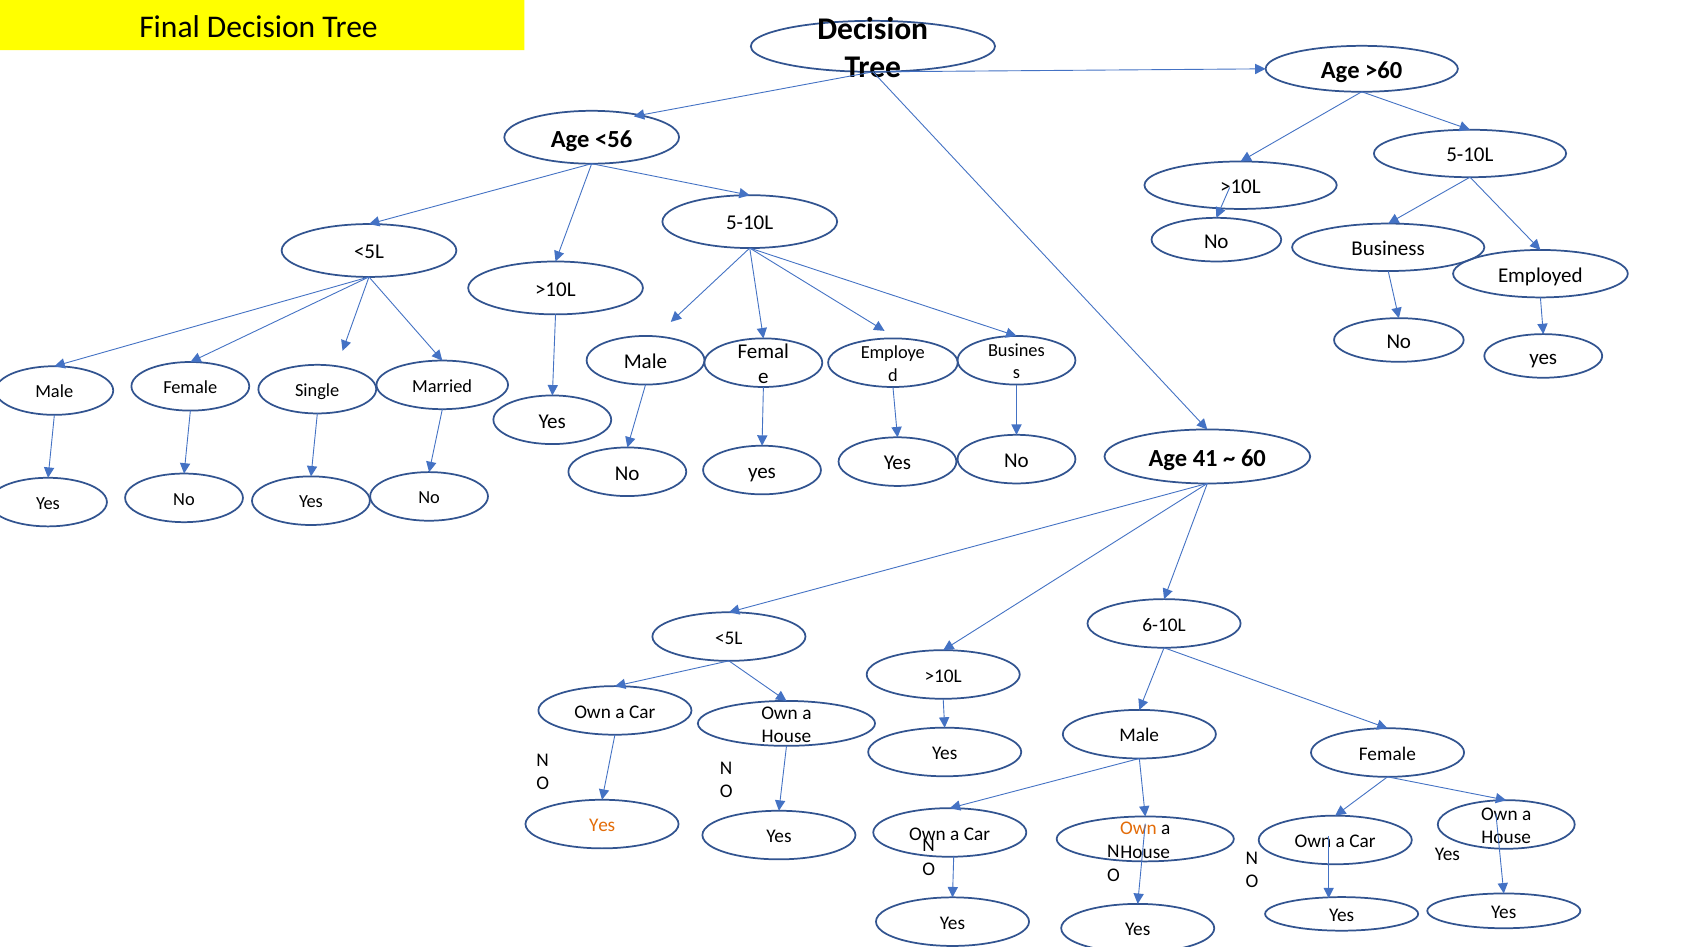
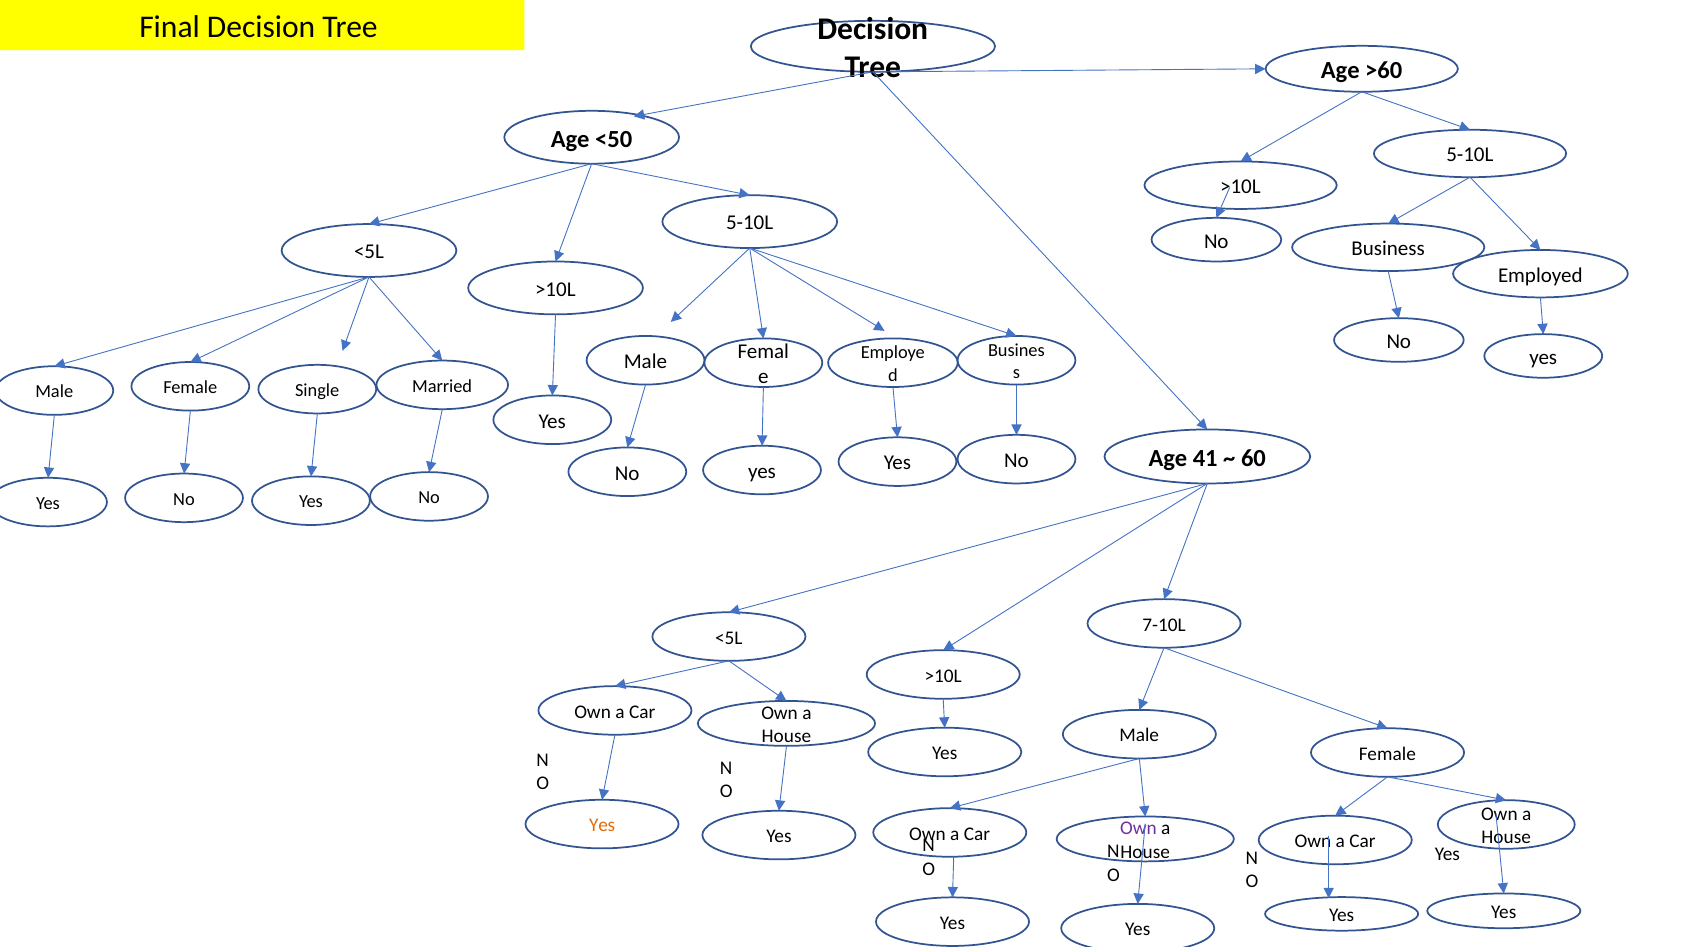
<56: <56 -> <50 (614, 139)
6-10L: 6-10L -> 7-10L (1164, 625)
Own colour: orange -> purple (1138, 828)
